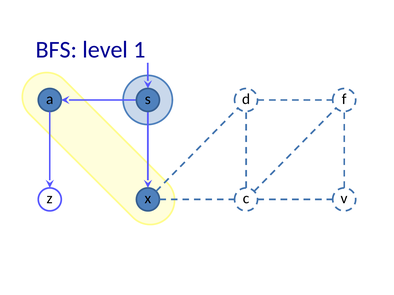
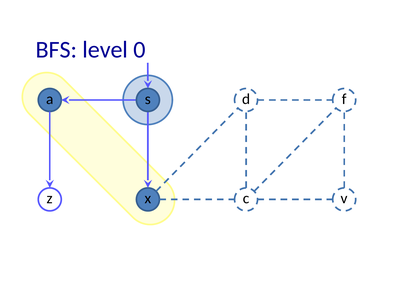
1: 1 -> 0 (139, 50)
